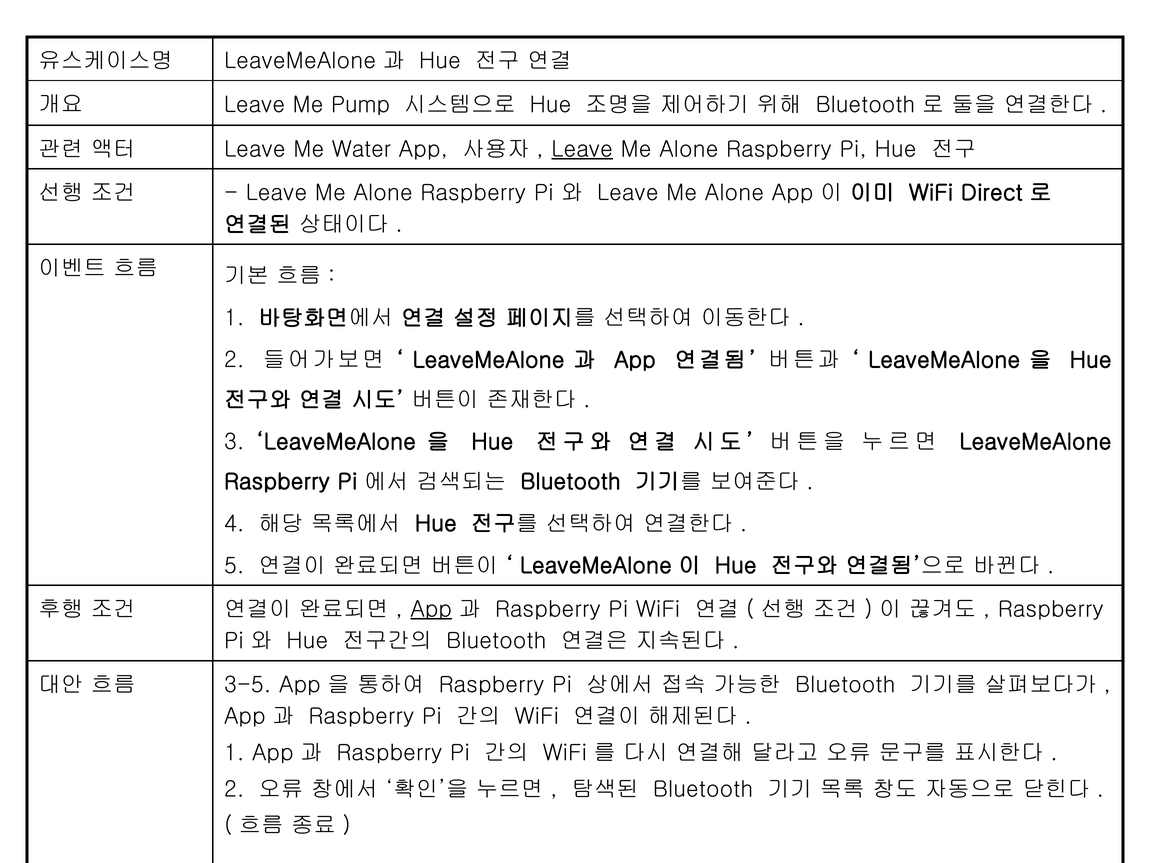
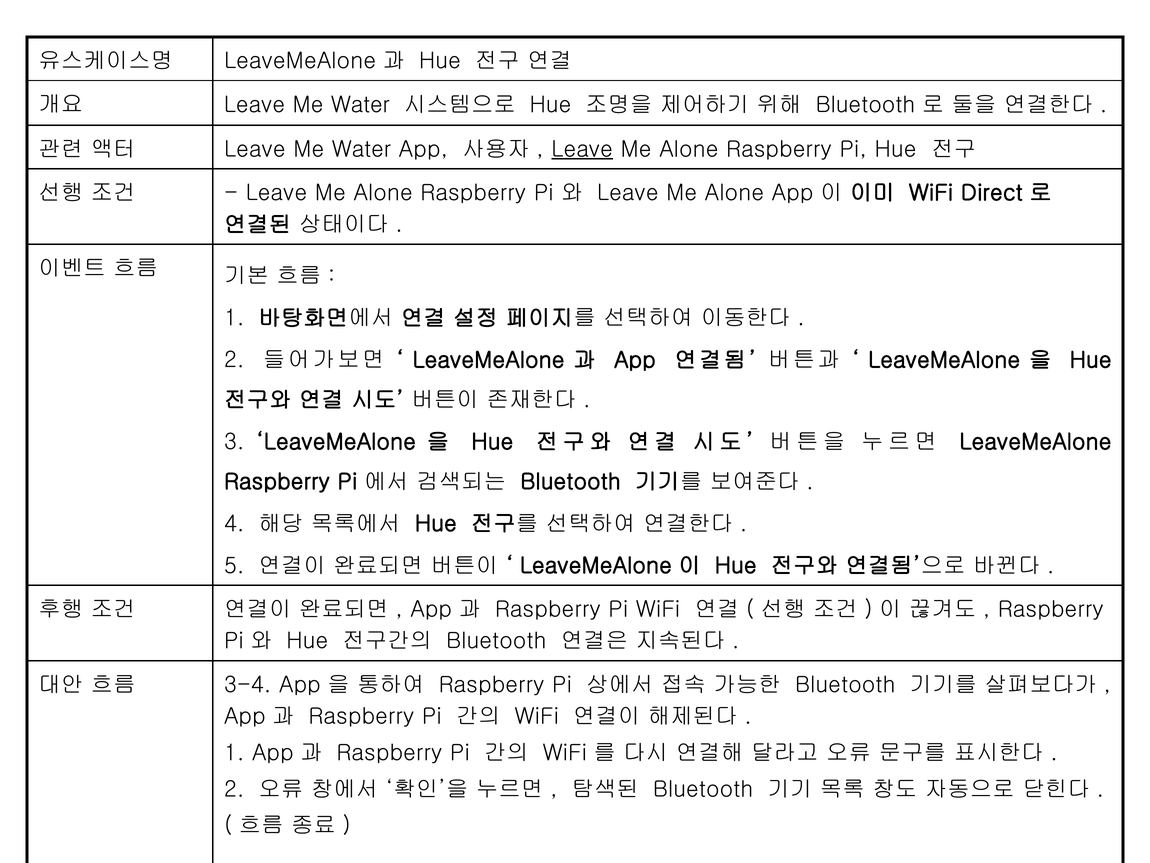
Pump: Pump -> Water (360, 105)
App underline: present -> none (431, 609)
3-5: 3-5 -> 3-4 (248, 684)
